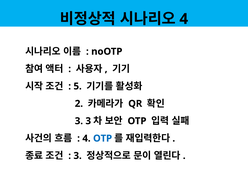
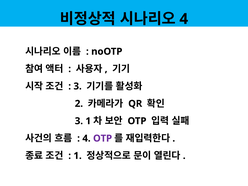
5: 5 -> 3 (78, 86)
3 3: 3 -> 1 (88, 121)
OTP colour: blue -> purple (103, 138)
3: 3 -> 1 (78, 156)
